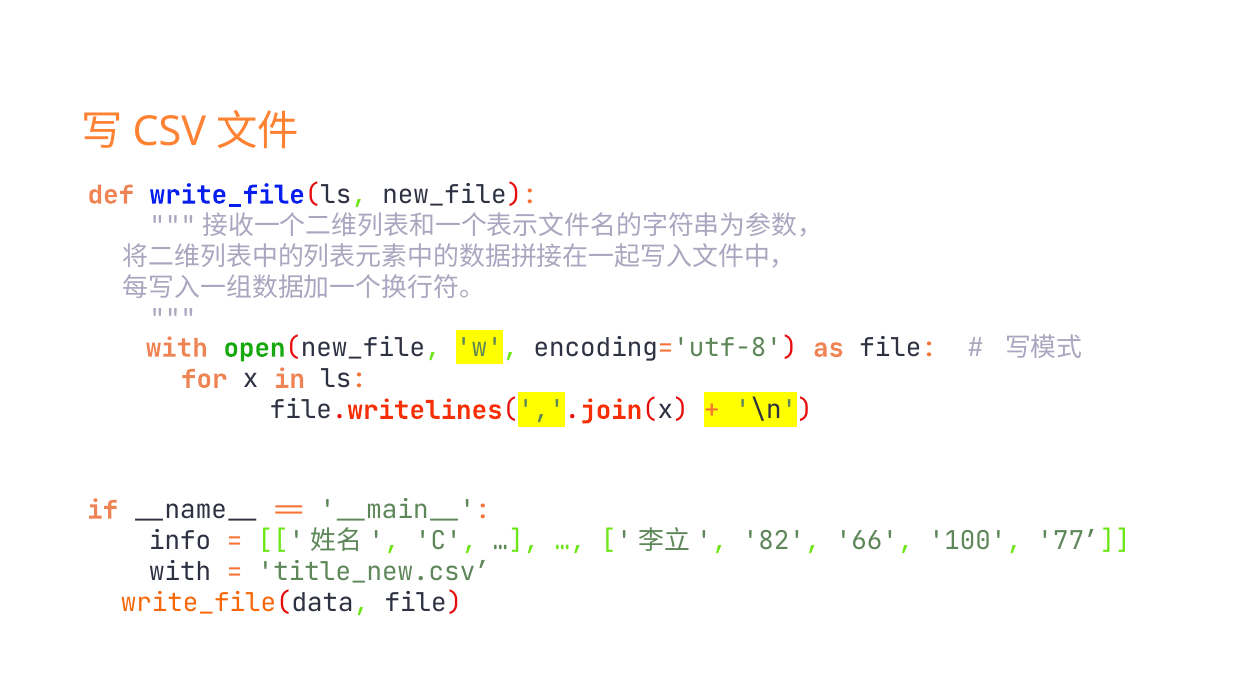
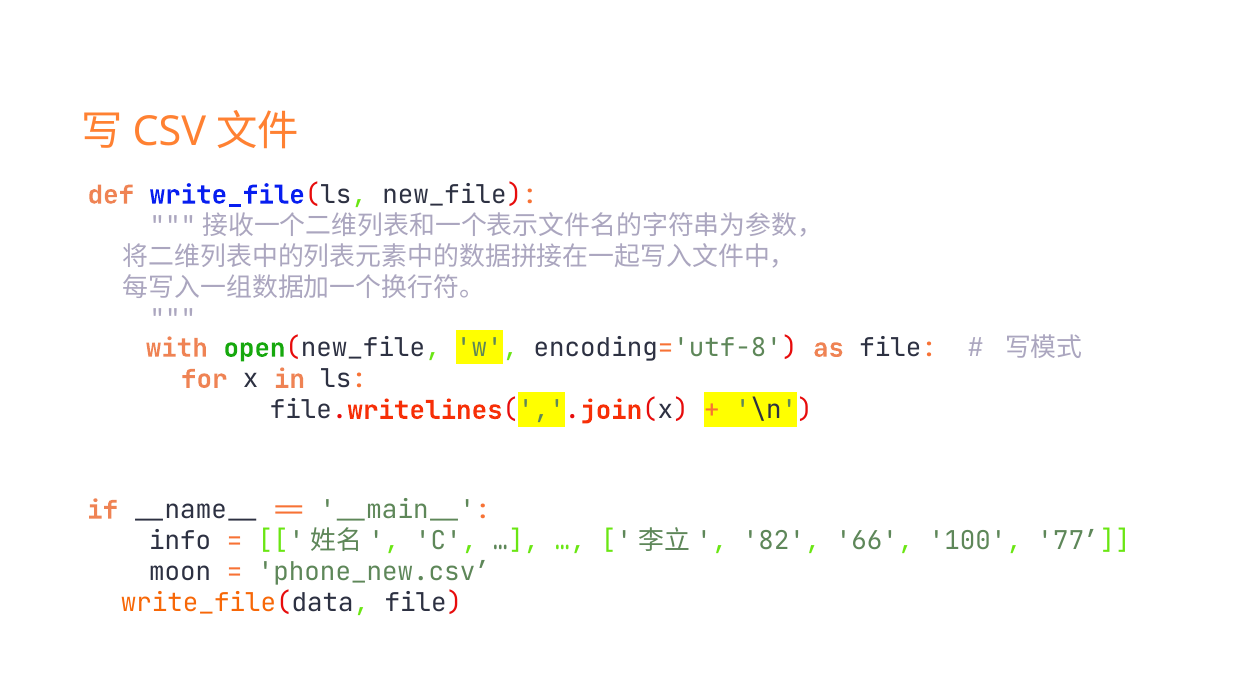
with: with -> moon (180, 572)
title_new.csv: title_new.csv -> phone_new.csv (374, 572)
